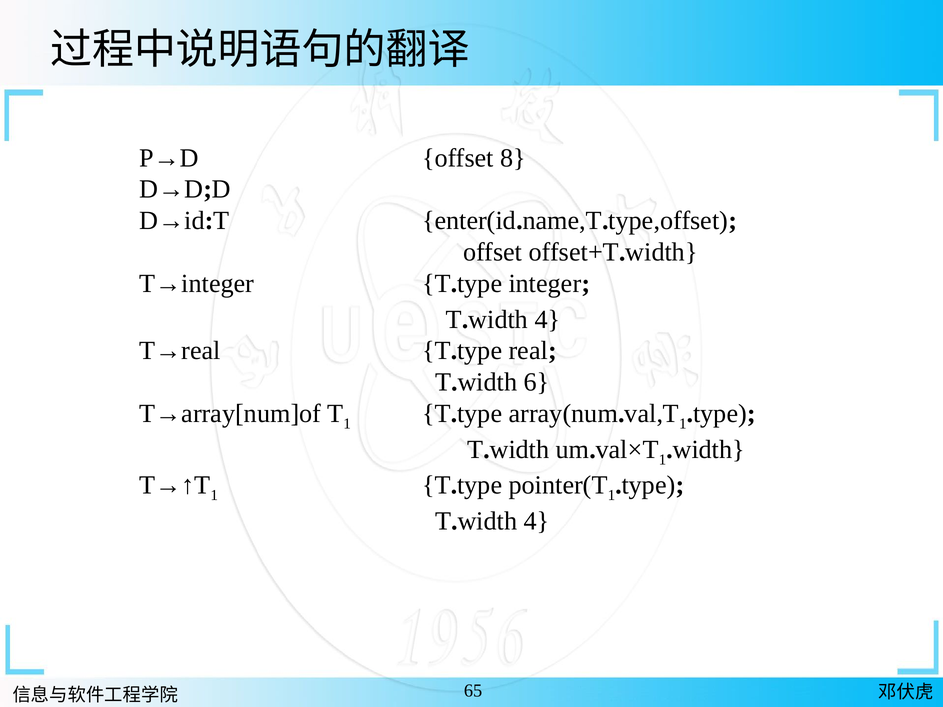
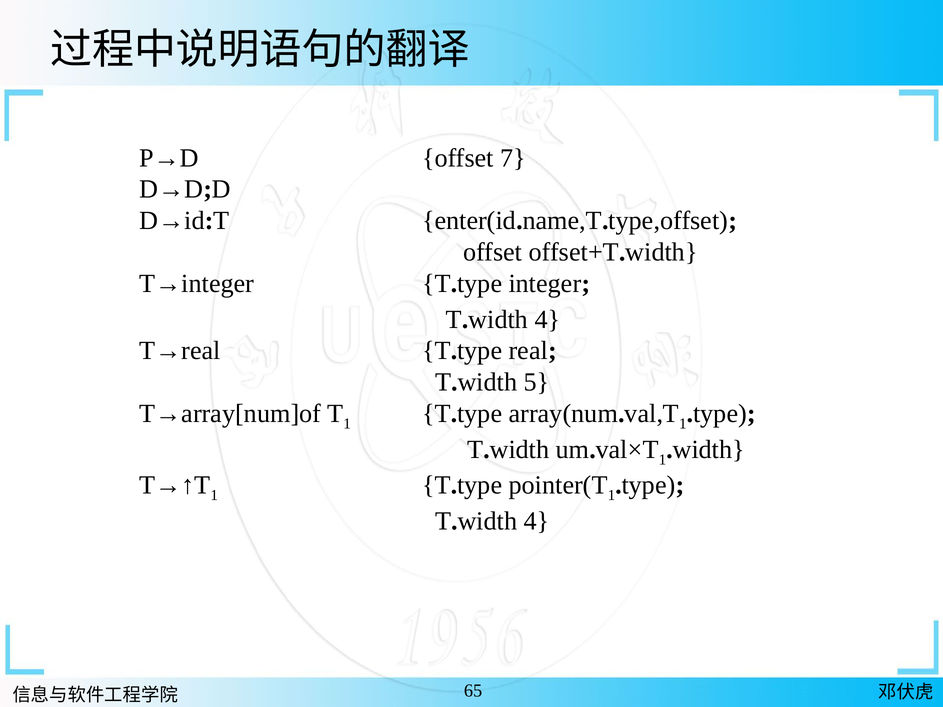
8: 8 -> 7 (513, 158)
6: 6 -> 5 (537, 382)
